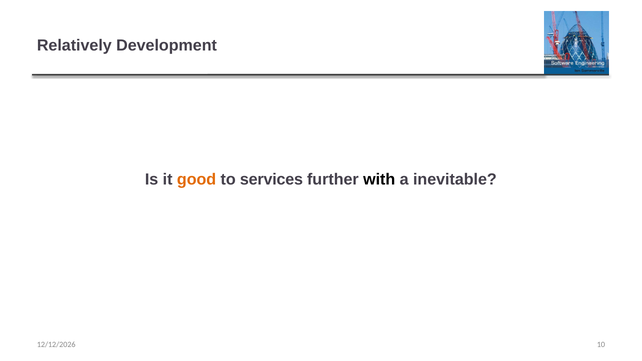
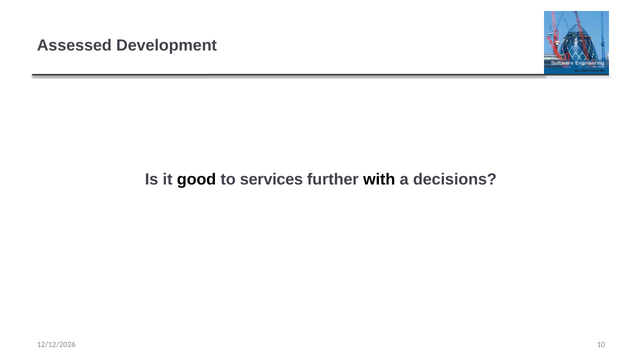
Relatively: Relatively -> Assessed (74, 46)
good colour: orange -> black (197, 179)
inevitable: inevitable -> decisions (455, 179)
